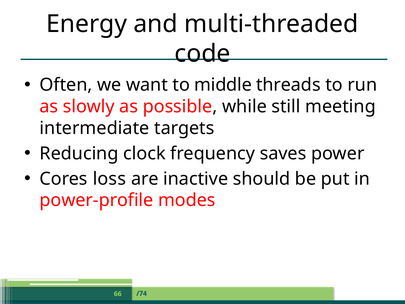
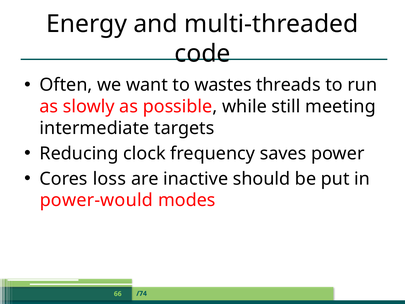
middle: middle -> wastes (223, 85)
power-profile: power-profile -> power-would (96, 200)
